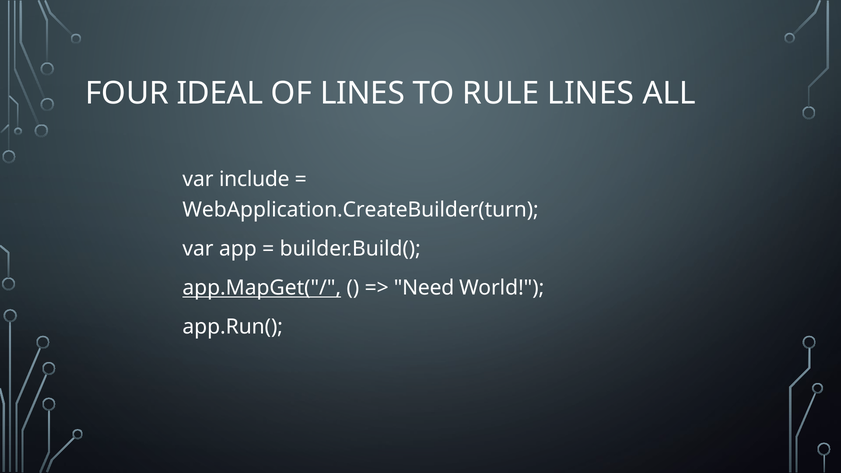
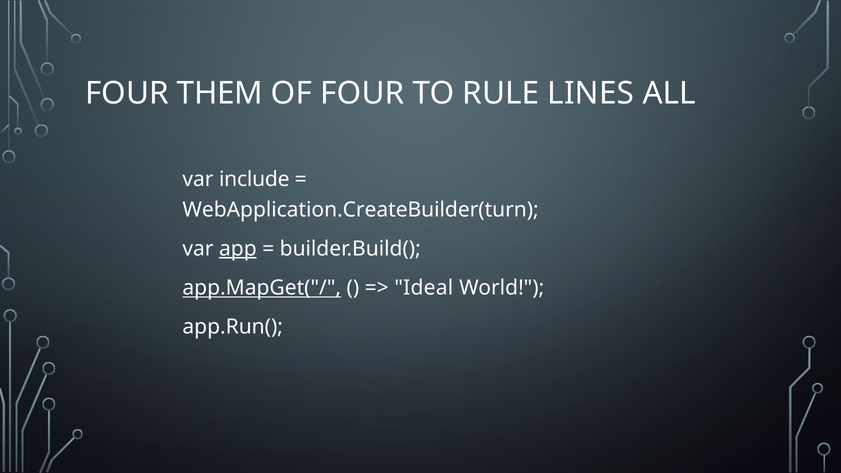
IDEAL: IDEAL -> THEM (220, 93)
OF LINES: LINES -> FOUR (362, 93)
app underline: none -> present (238, 249)
Need: Need -> Ideal (424, 288)
